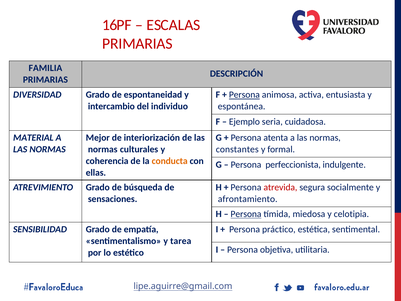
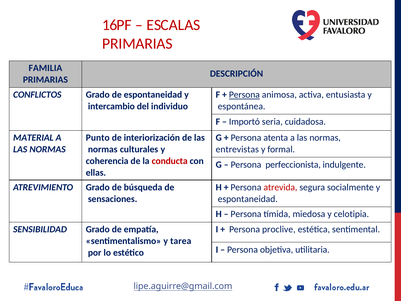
DIVERSIDAD: DIVERSIDAD -> CONFLICTOS (37, 95)
Ejemplo: Ejemplo -> Importó (244, 121)
Mejor: Mejor -> Punto (98, 138)
constantes: constantes -> entrevistas (237, 149)
conducta colour: orange -> red (170, 161)
afrontamiento: afrontamiento -> espontaneidad (248, 199)
Persona underline: present -> none (246, 214)
práctico: práctico -> proclive (279, 229)
